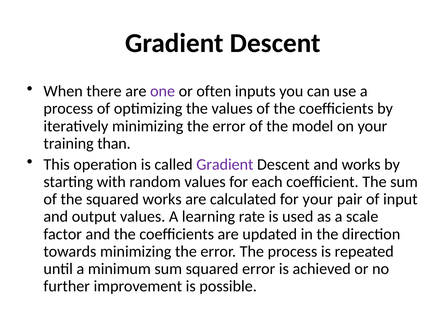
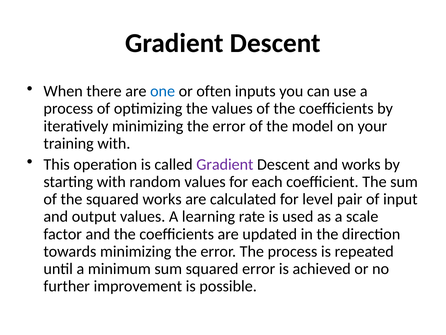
one colour: purple -> blue (163, 91)
training than: than -> with (114, 143)
for your: your -> level (318, 199)
